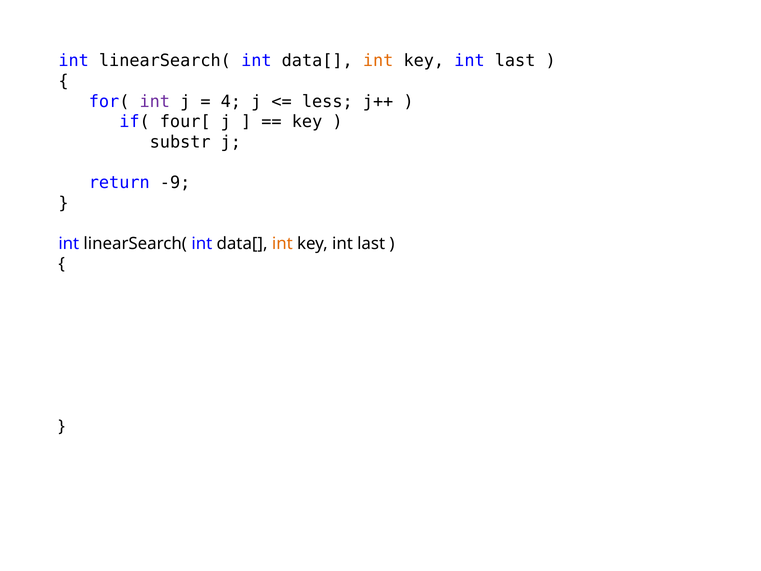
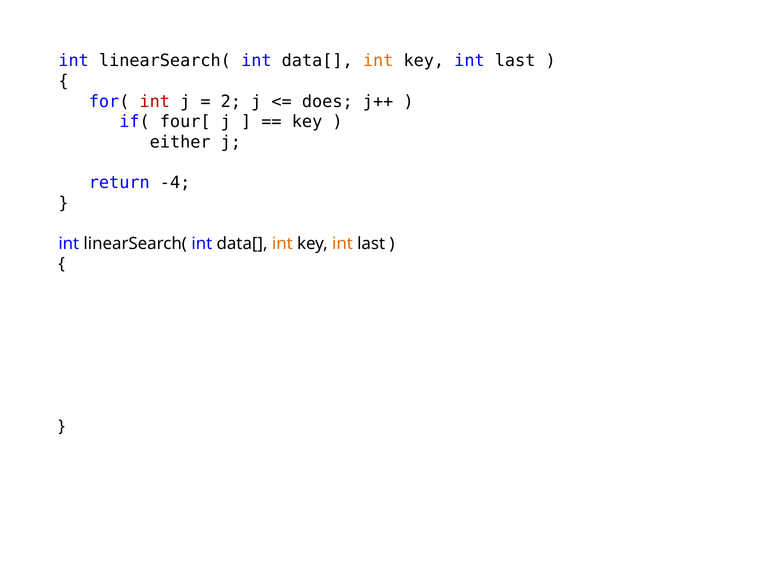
int colour: purple -> red (155, 101)
4: 4 -> 2 (231, 101)
less: less -> does (327, 101)
substr: substr -> either (180, 142)
-9: -9 -> -4 (175, 183)
int colour: black -> orange (343, 243)
